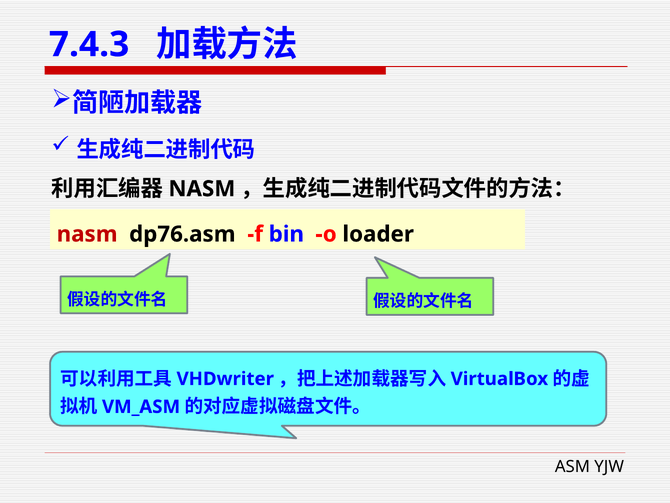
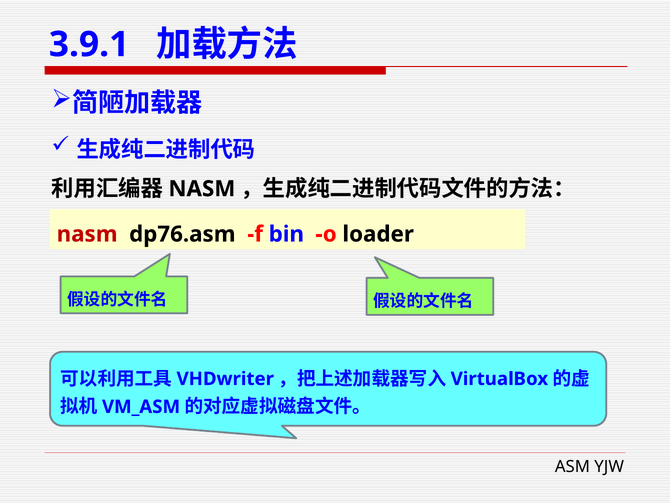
7.4.3: 7.4.3 -> 3.9.1 (89, 44)
